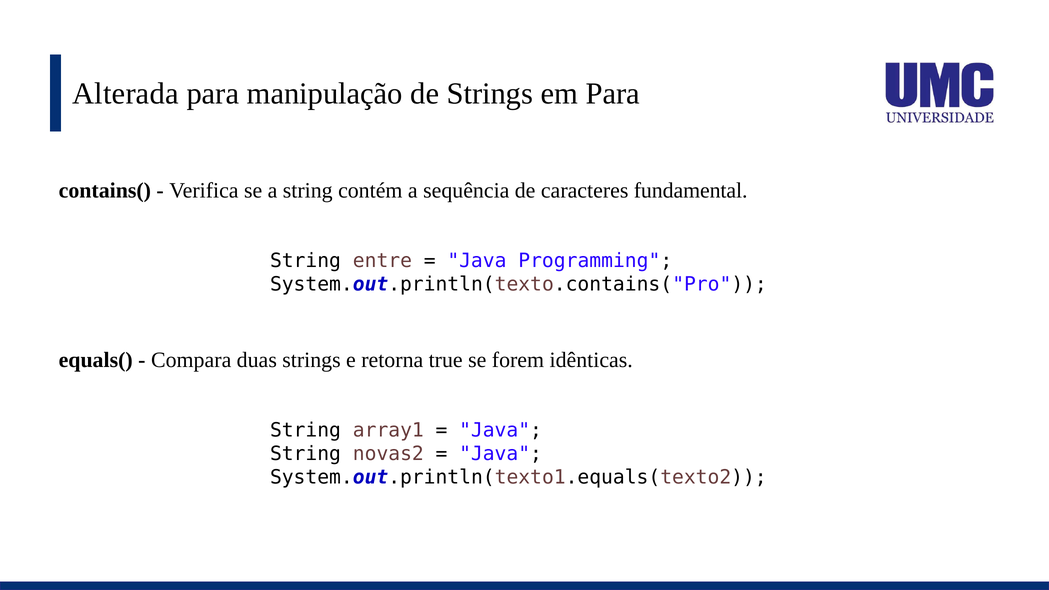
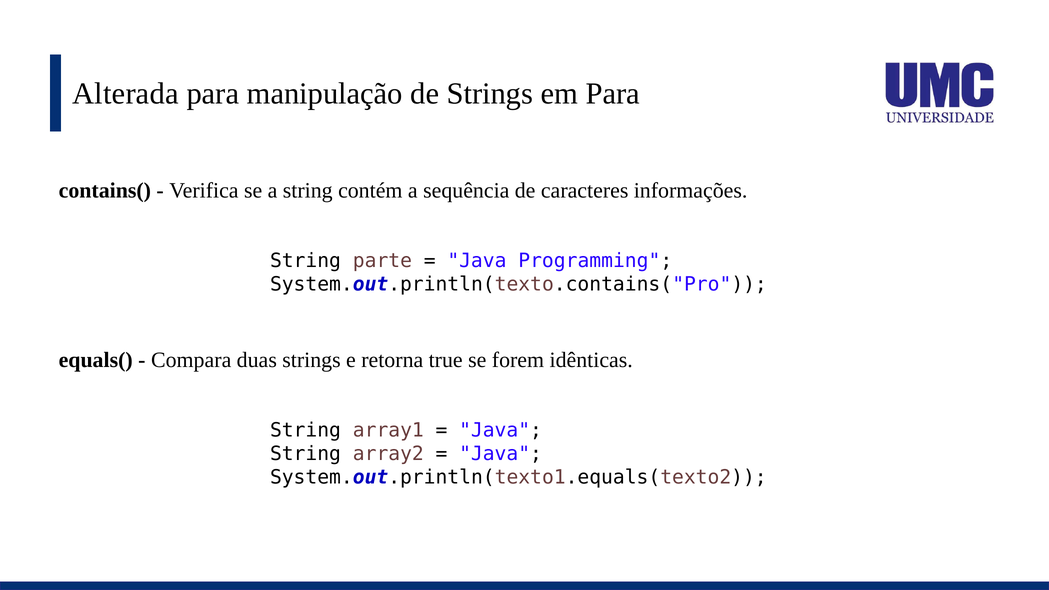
fundamental: fundamental -> informações (691, 190)
entre: entre -> parte (382, 261)
novas2: novas2 -> array2 (388, 454)
